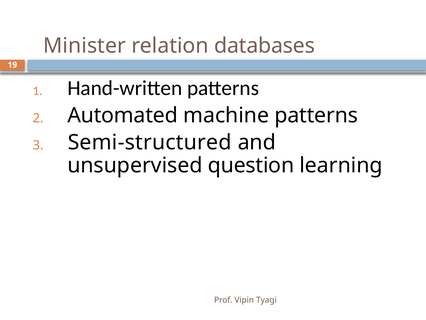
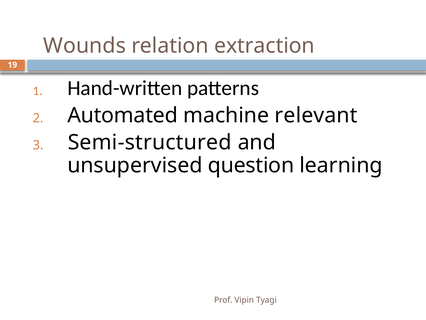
Minister: Minister -> Wounds (85, 46)
databases: databases -> extraction (264, 46)
machine patterns: patterns -> relevant (316, 115)
